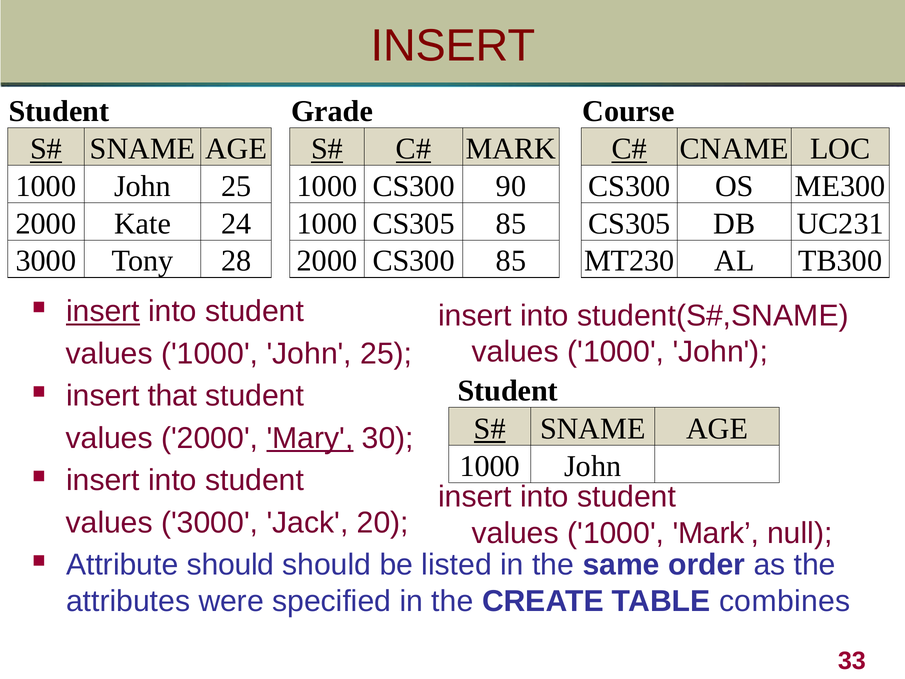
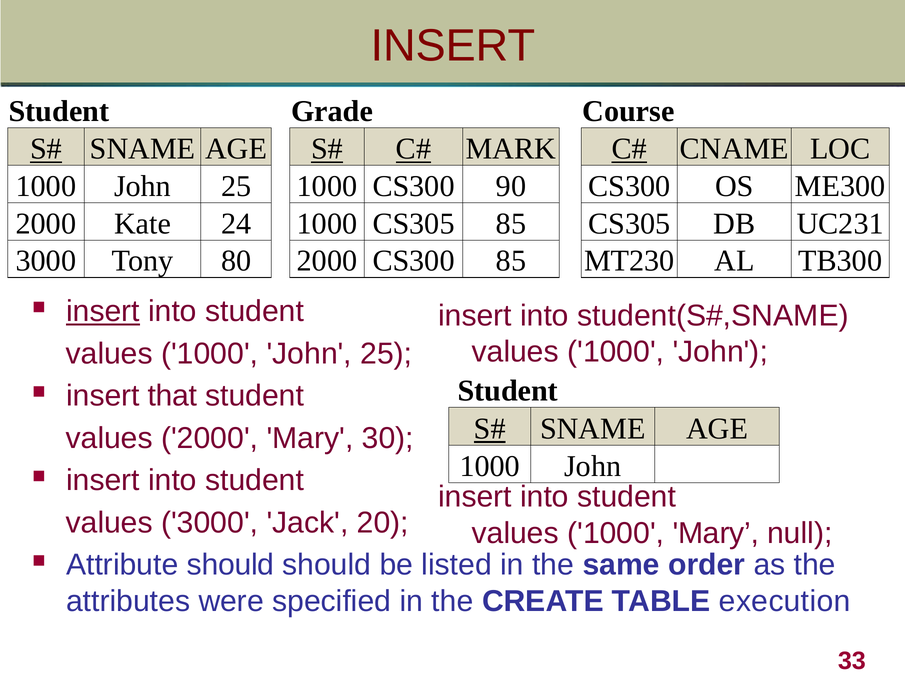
28: 28 -> 80 (236, 261)
Mary underline: present -> none (310, 438)
1000 Mark: Mark -> Mary (716, 533)
combines: combines -> execution (785, 601)
